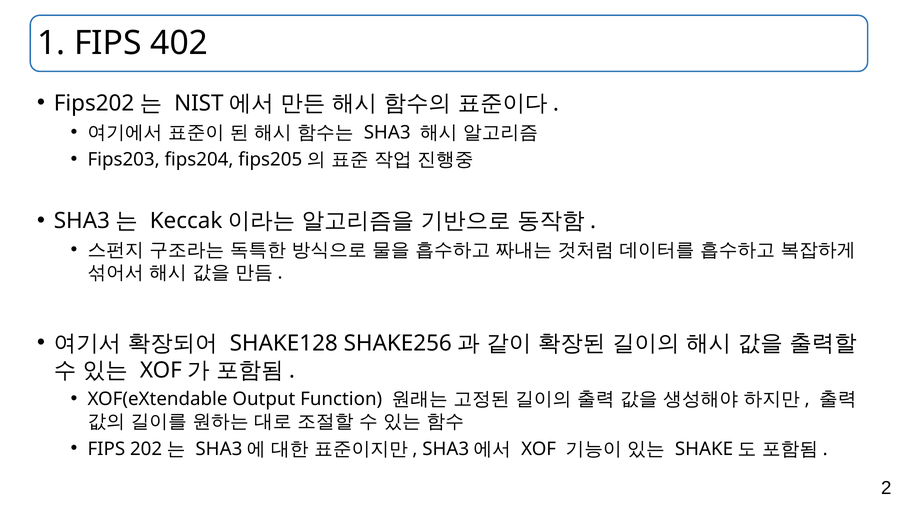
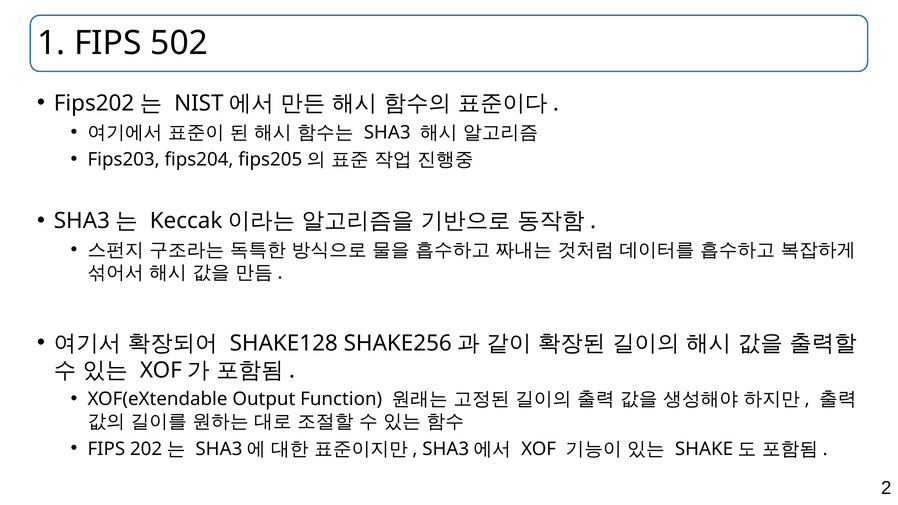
402: 402 -> 502 (179, 43)
